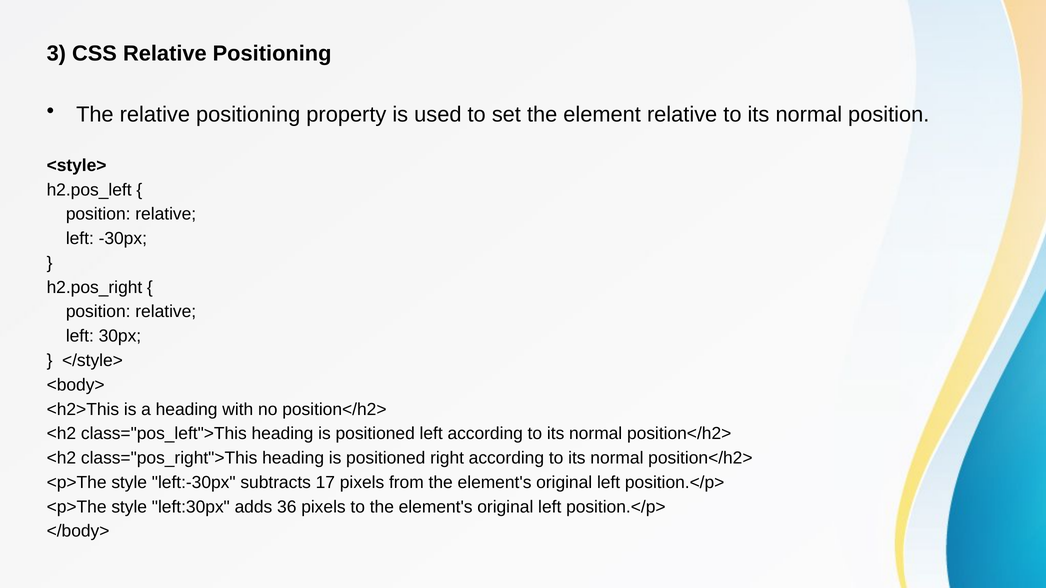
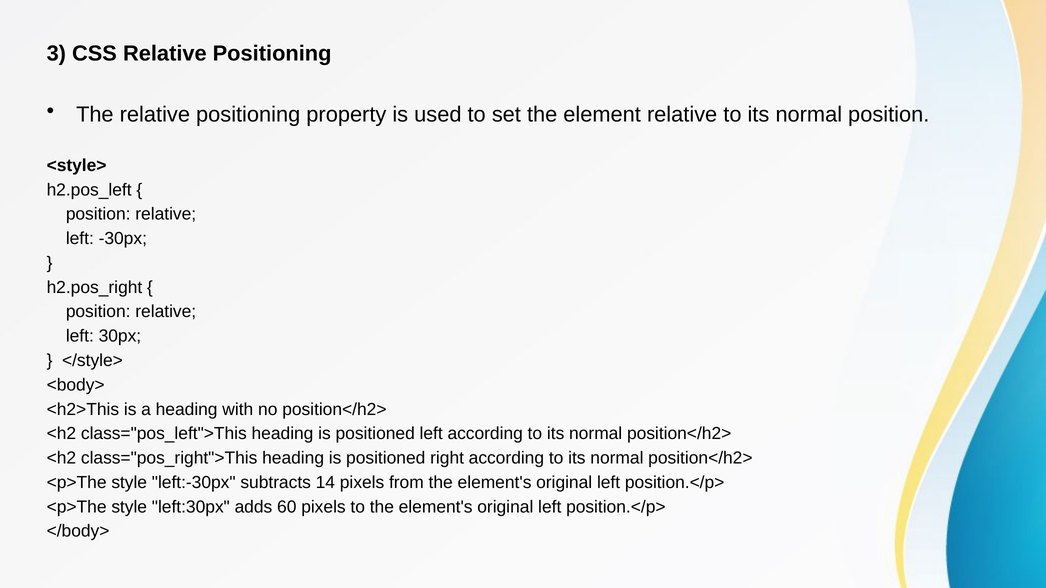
17: 17 -> 14 (325, 483)
36: 36 -> 60 (287, 507)
